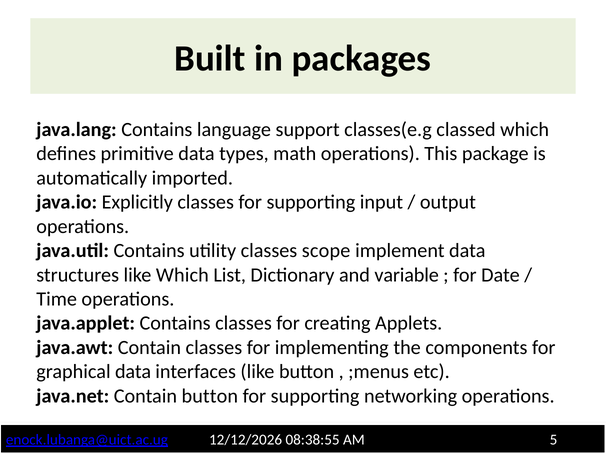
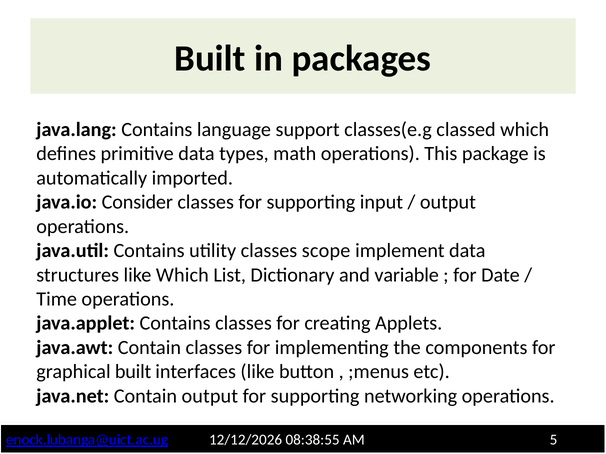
Explicitly: Explicitly -> Consider (137, 202)
graphical data: data -> built (133, 372)
Contain button: button -> output (210, 396)
